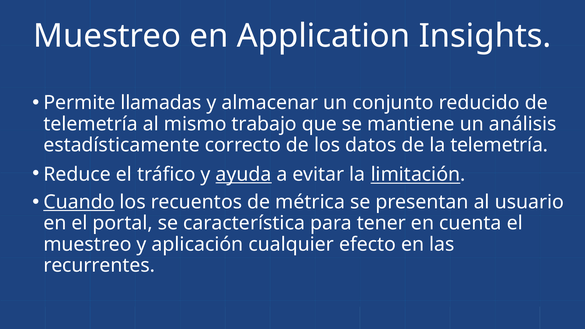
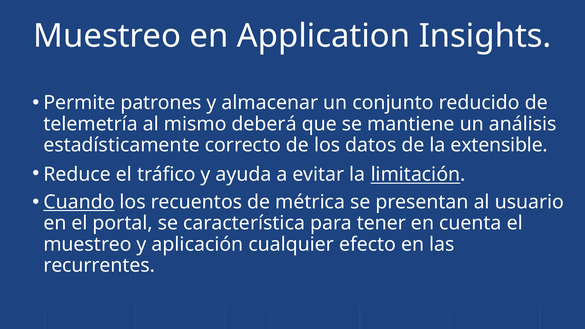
llamadas: llamadas -> patrones (161, 103)
trabajo: trabajo -> deberá (264, 124)
la telemetría: telemetría -> extensible (499, 145)
ayuda underline: present -> none (244, 174)
